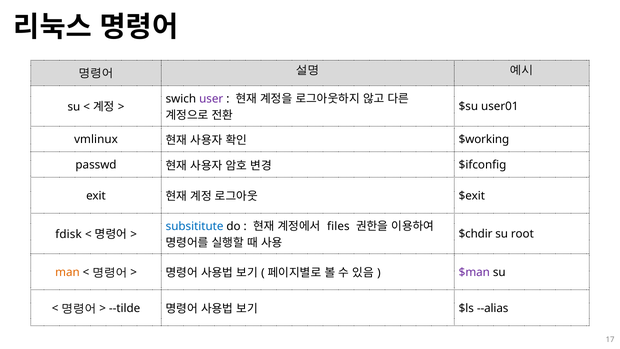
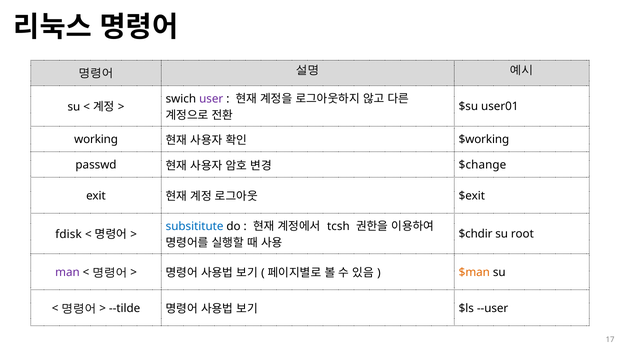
vmlinux: vmlinux -> working (96, 139)
$ifconfig: $ifconfig -> $change (483, 165)
files: files -> tcsh (338, 226)
man colour: orange -> purple (67, 272)
$man colour: purple -> orange (474, 272)
--alias: --alias -> --user (493, 308)
